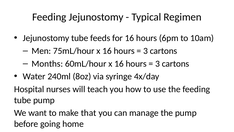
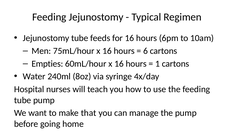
3: 3 -> 6 (146, 51)
Months: Months -> Empties (47, 63)
3: 3 -> 1 (158, 63)
